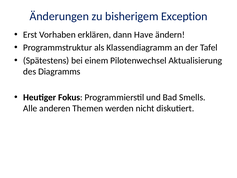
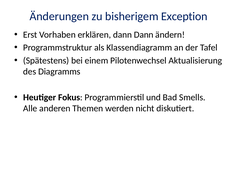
dann Have: Have -> Dann (144, 35)
